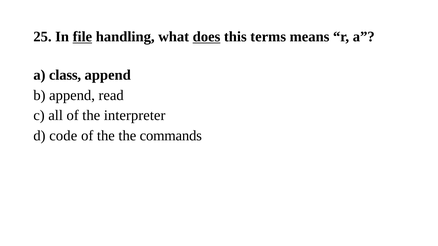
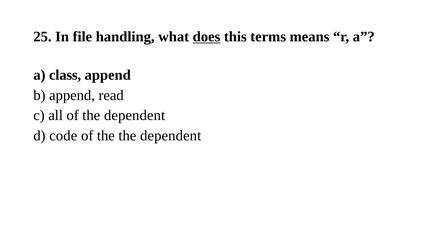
file underline: present -> none (82, 37)
of the interpreter: interpreter -> dependent (135, 116)
the the commands: commands -> dependent (171, 136)
